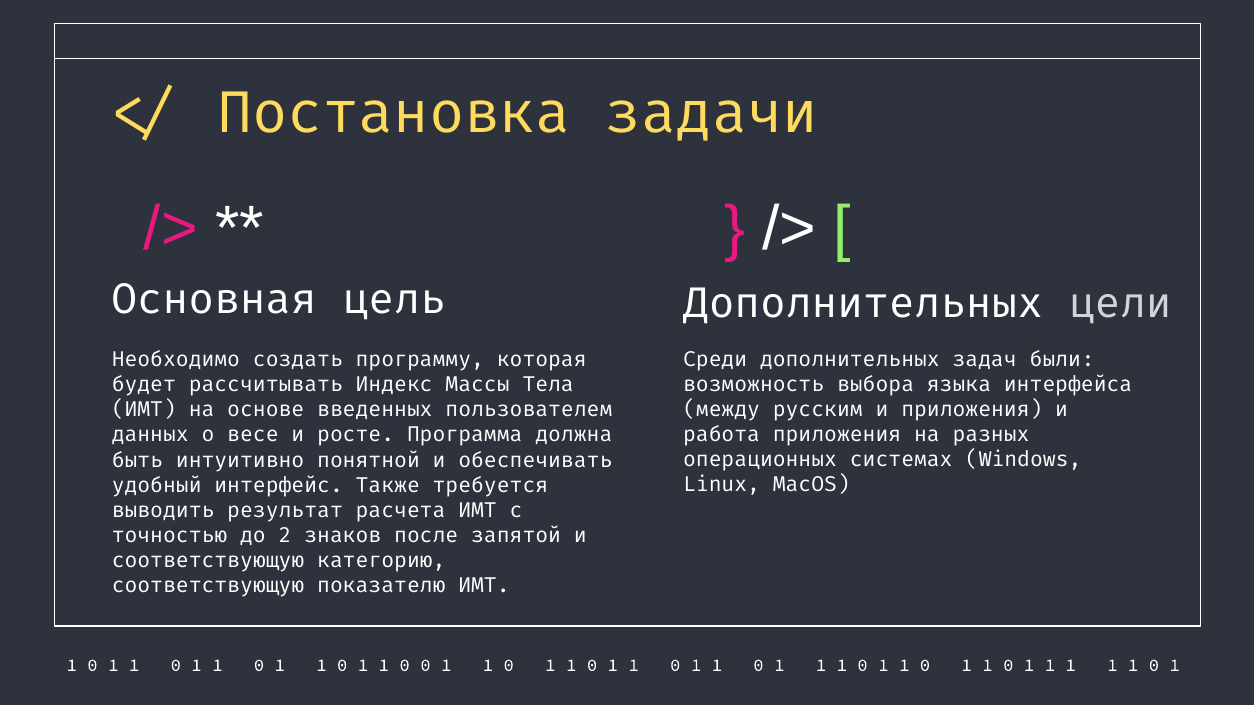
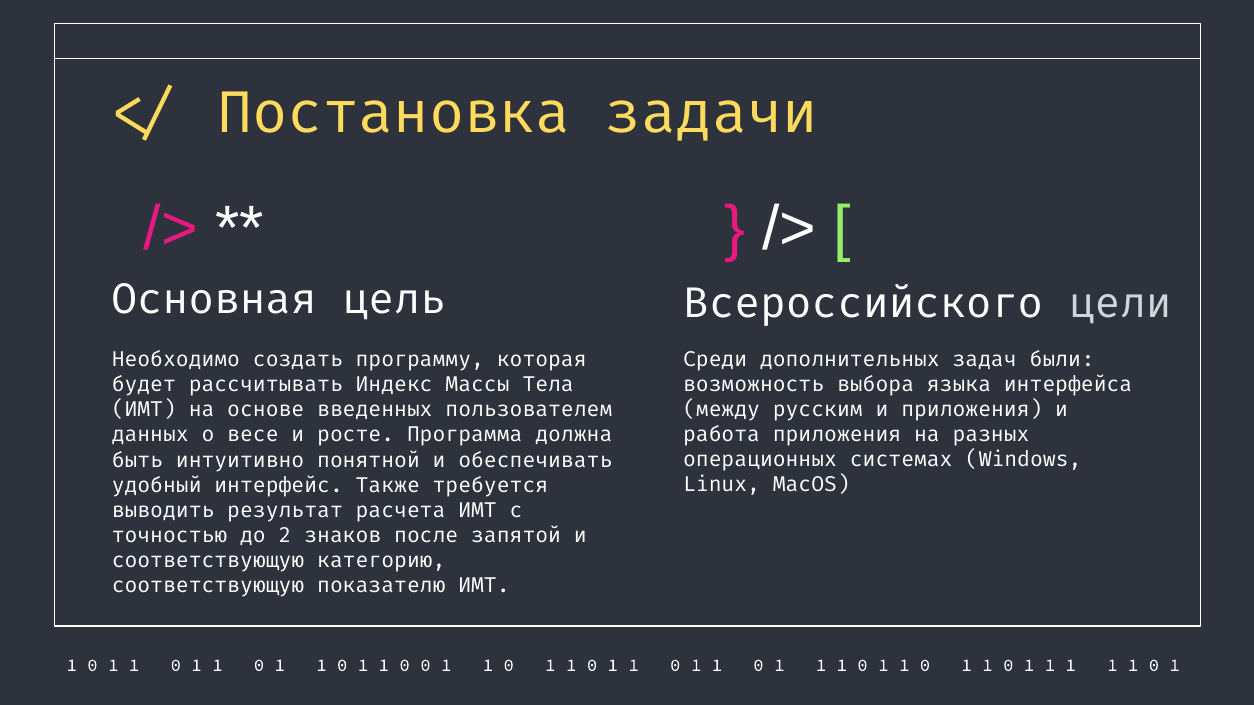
Дополнительных: Дополнительных -> Всероссийского (863, 304)
